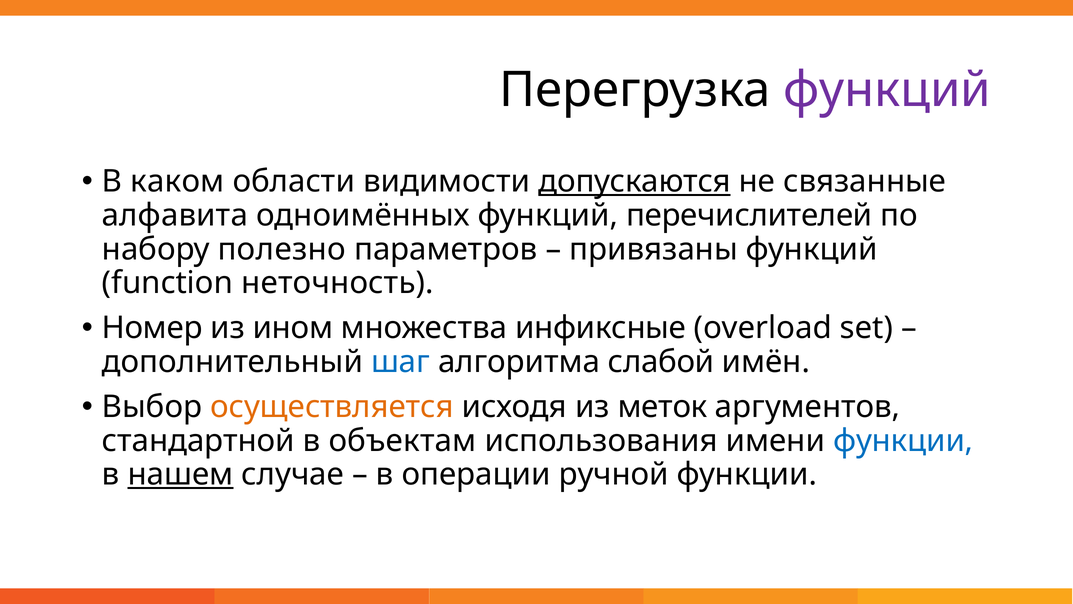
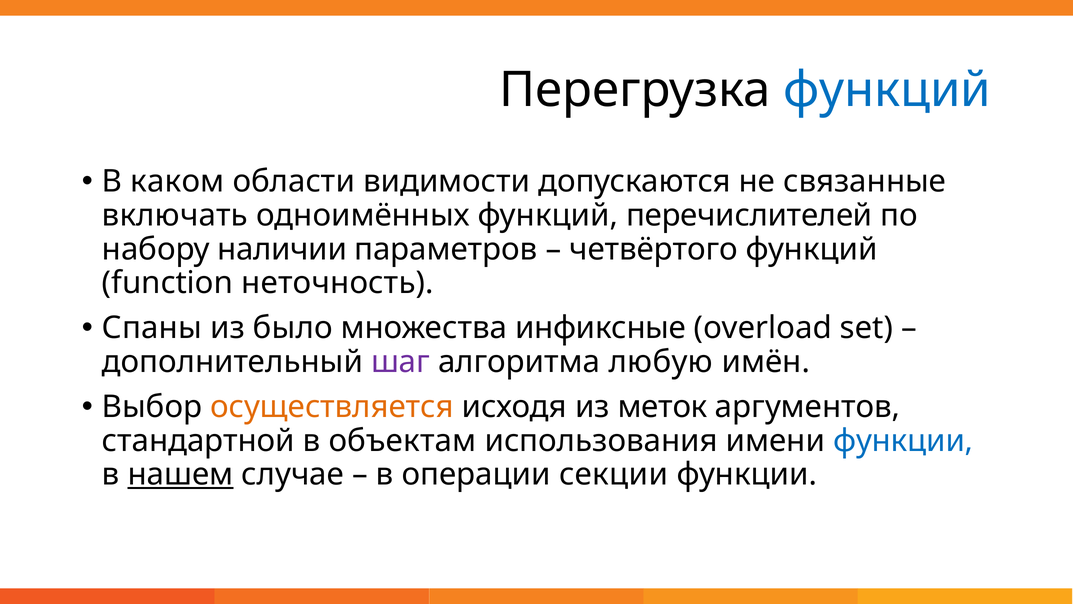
функций colour: purple -> blue (887, 90)
допускаются underline: present -> none (635, 181)
алфавита: алфавита -> включать (175, 215)
полезно: полезно -> наличии (282, 249)
привязаны: привязаны -> четвёртого (654, 249)
Номер: Номер -> Спаны (152, 328)
ином: ином -> было (293, 328)
шаг colour: blue -> purple (401, 362)
слабой: слабой -> любую (661, 362)
ручной: ручной -> секции (614, 474)
